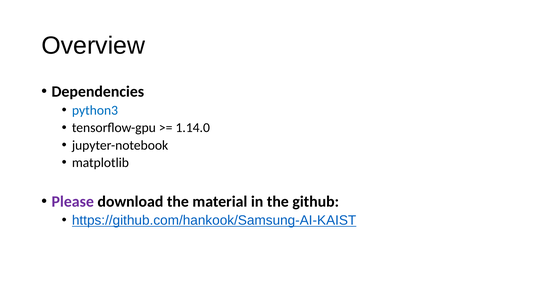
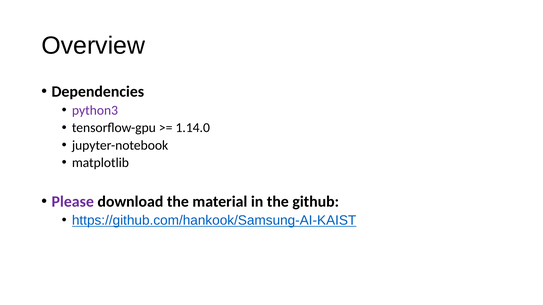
python3 colour: blue -> purple (95, 111)
